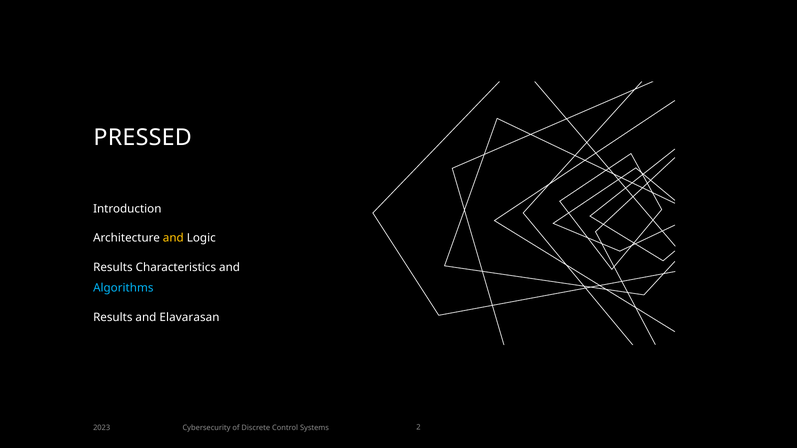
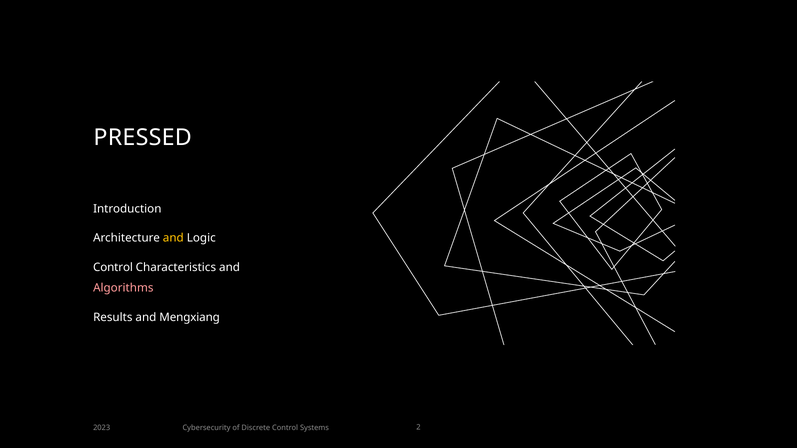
Results: Results -> Control (113, 267)
Algorithms colour: light blue -> pink (123, 288)
Elavarasan: Elavarasan -> Mengxiang (190, 318)
